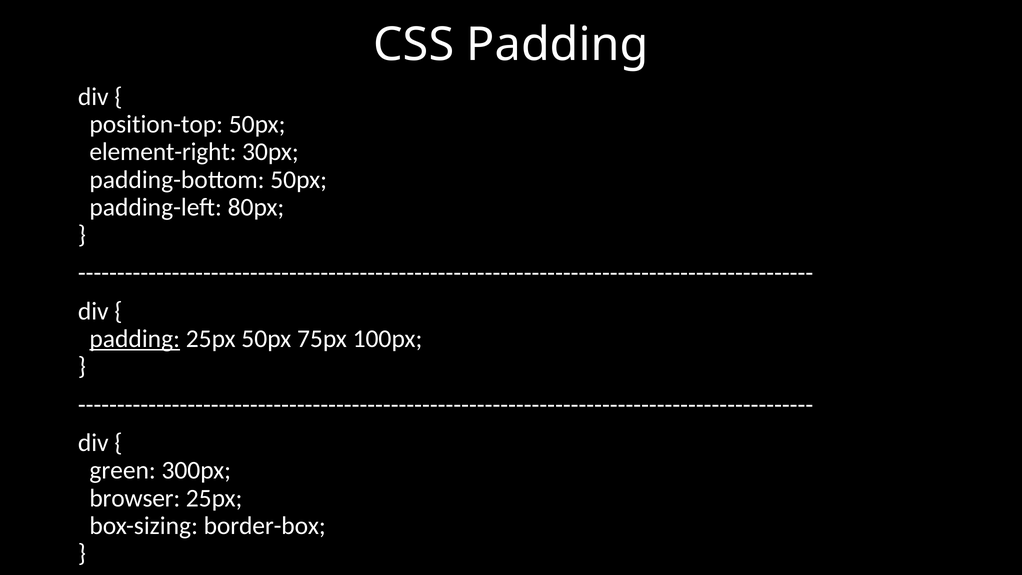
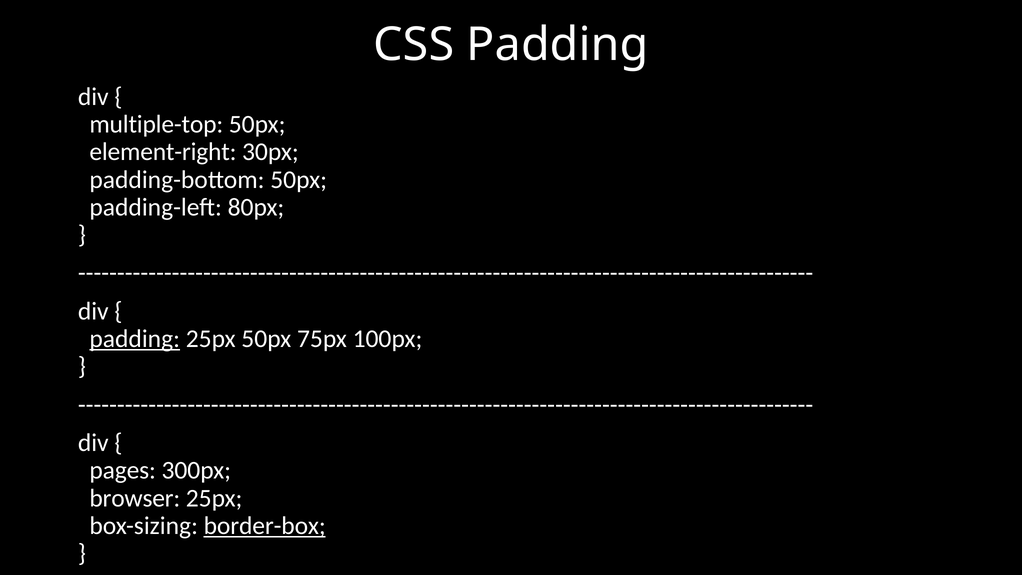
position-top: position-top -> multiple-top (156, 124)
green: green -> pages (123, 470)
border-box underline: none -> present (265, 526)
